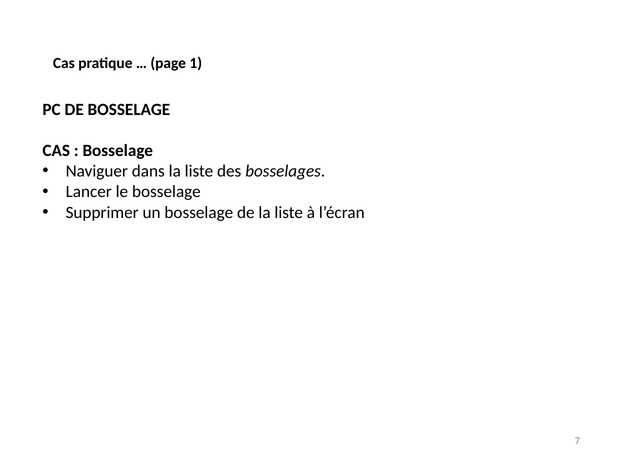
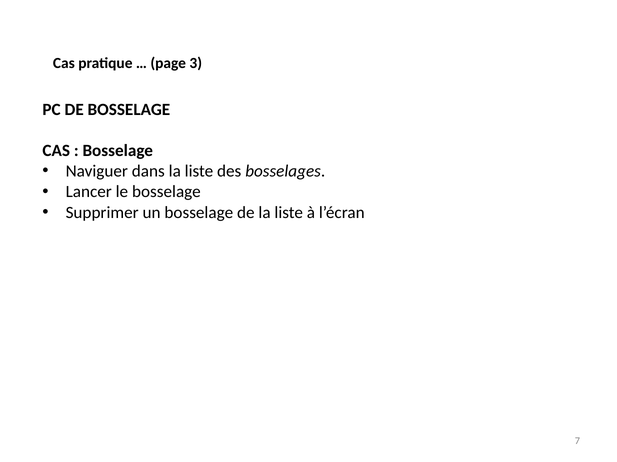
1: 1 -> 3 (196, 63)
